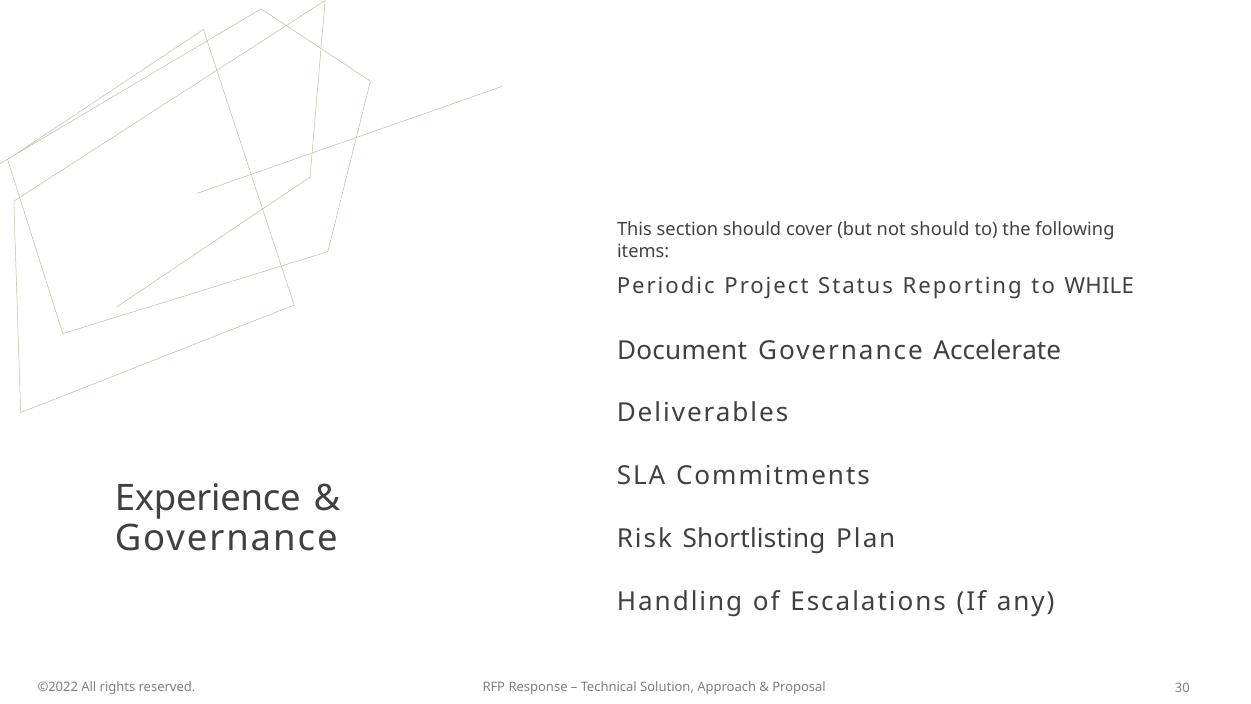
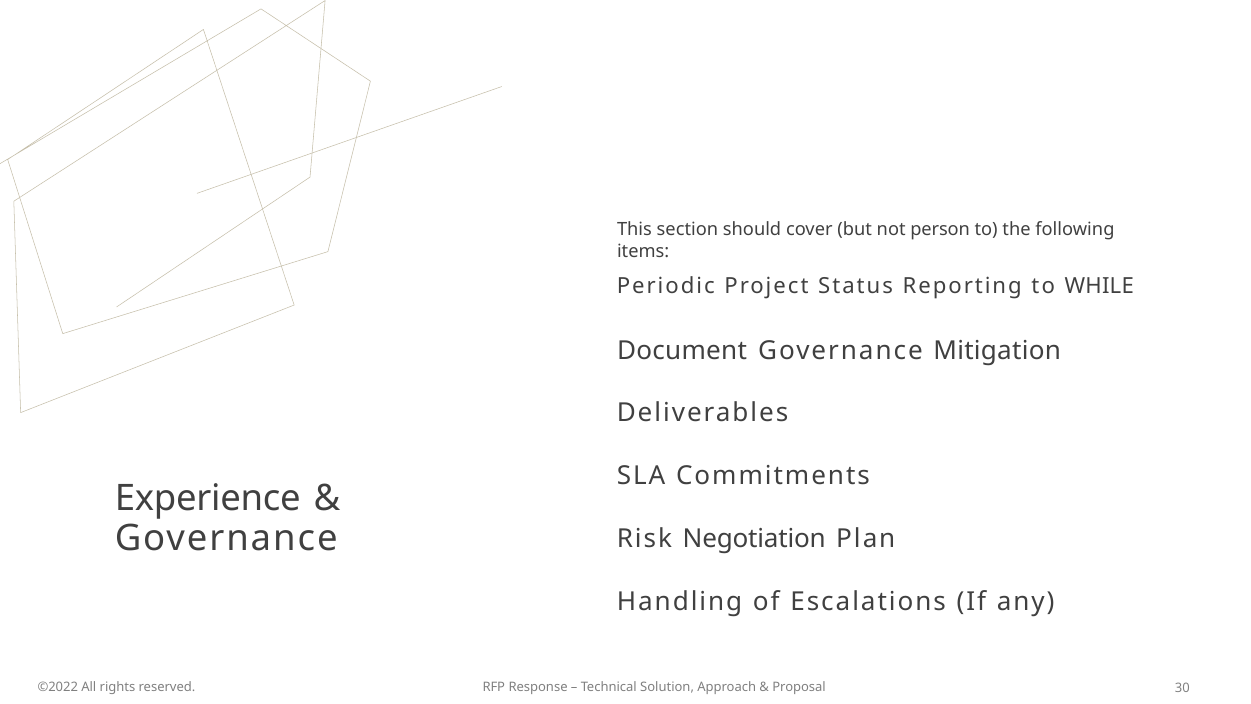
not should: should -> person (940, 229)
Accelerate: Accelerate -> Mitigation (997, 351)
Shortlisting: Shortlisting -> Negotiation (754, 538)
